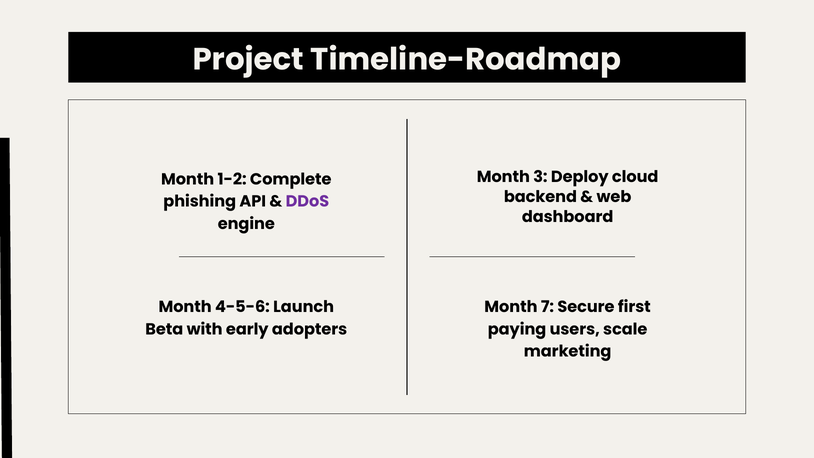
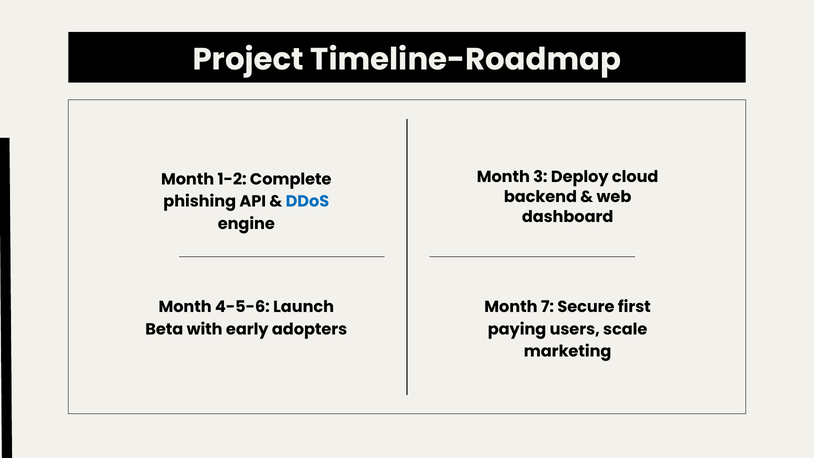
DDoS colour: purple -> blue (307, 201)
